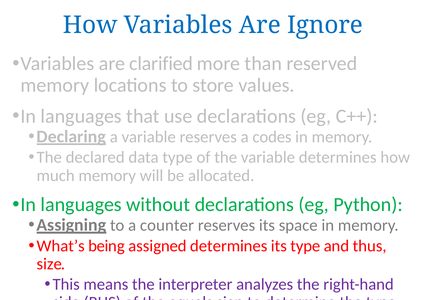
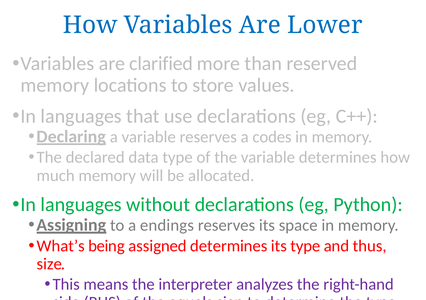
Ignore: Ignore -> Lower (325, 25)
counter: counter -> endings (167, 226)
